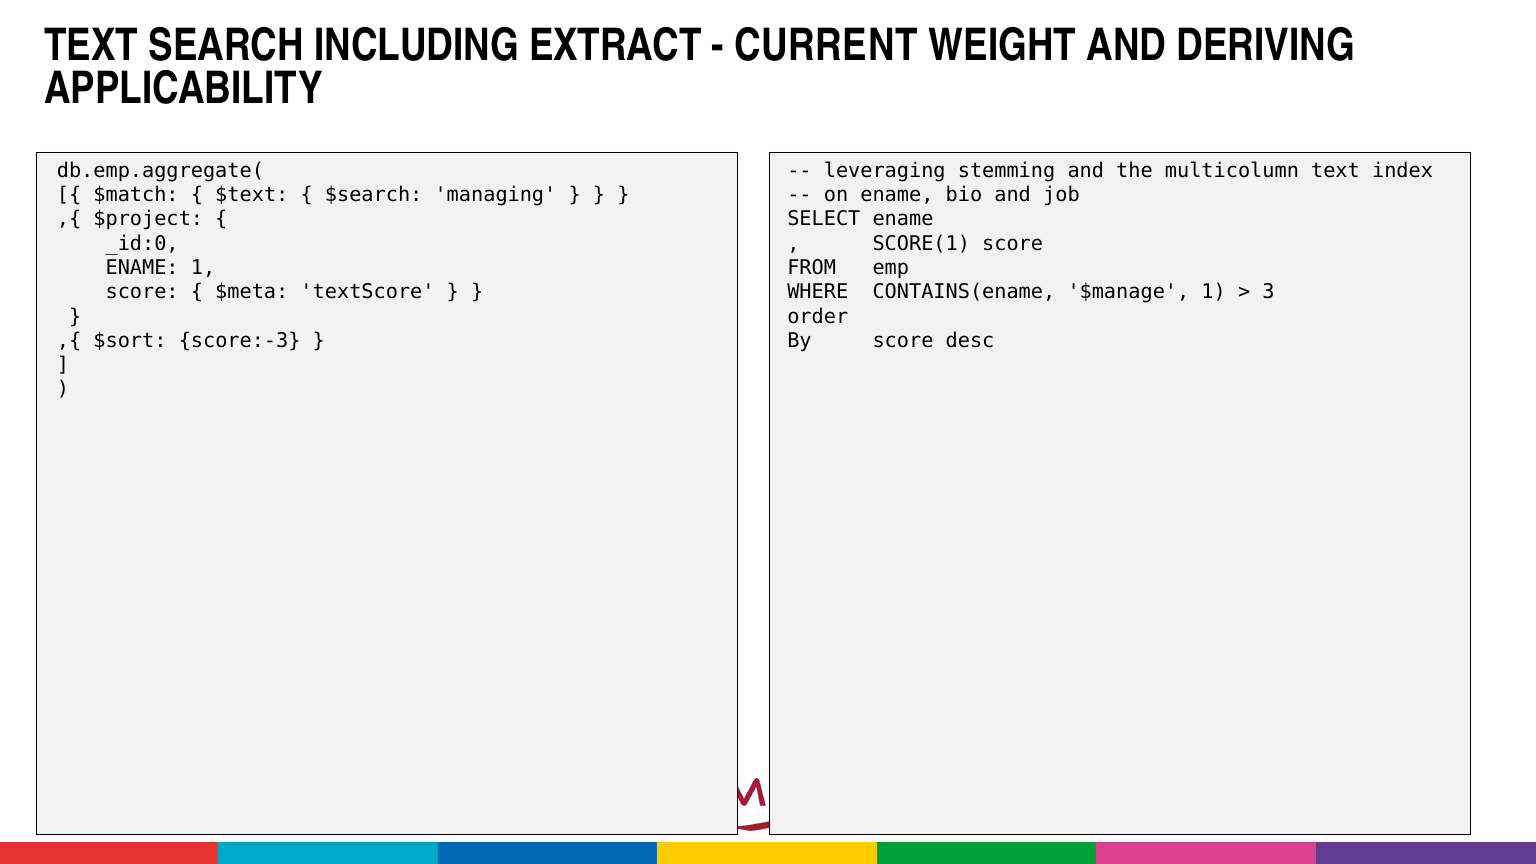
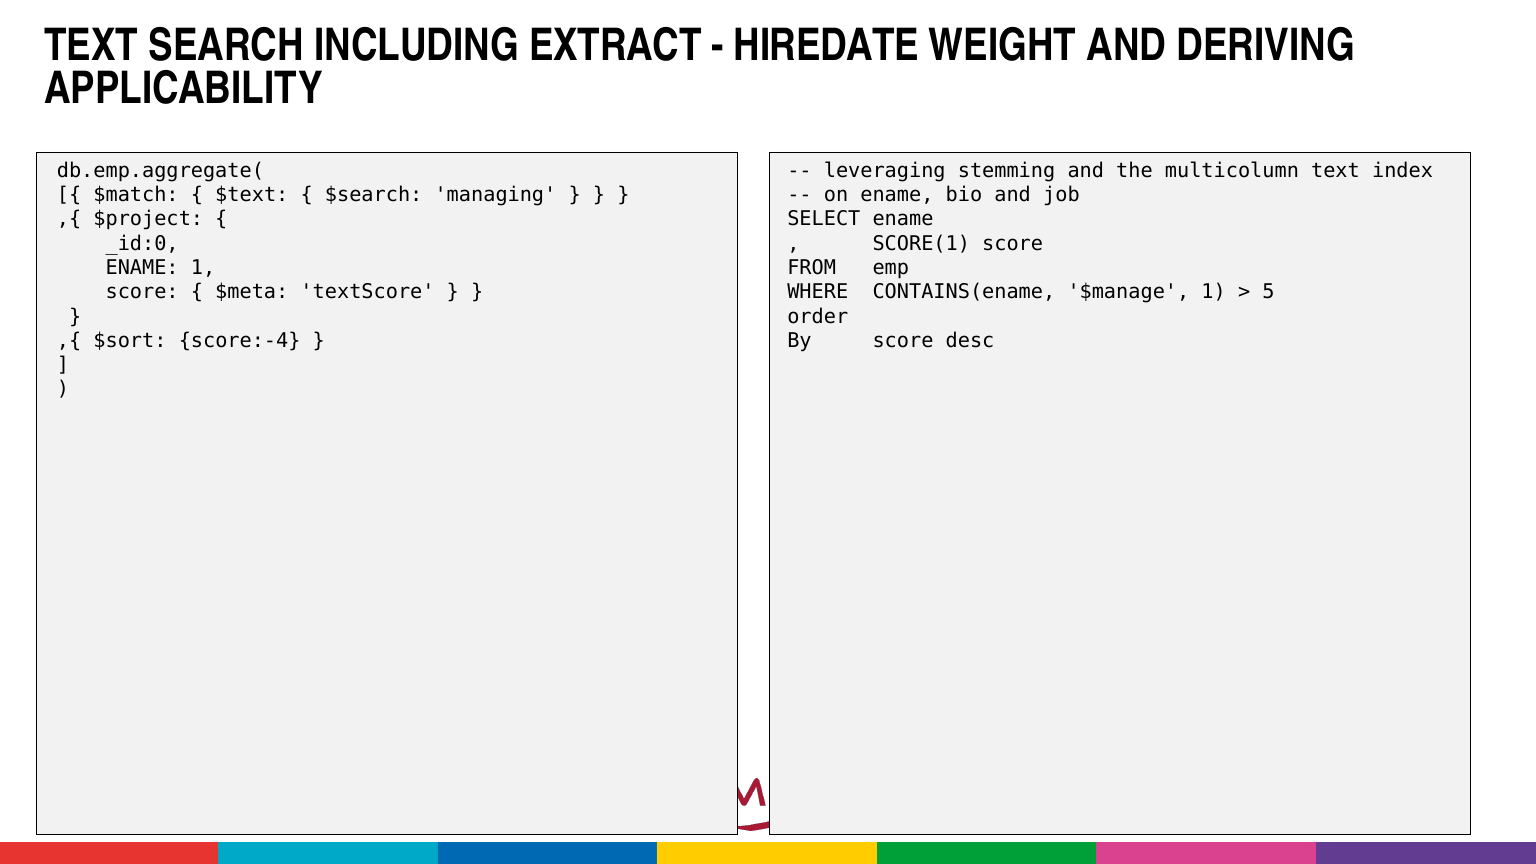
CURRENT: CURRENT -> HIREDATE (827, 46)
3: 3 -> 5 (1268, 292)
score:-3: score:-3 -> score:-4 (240, 341)
